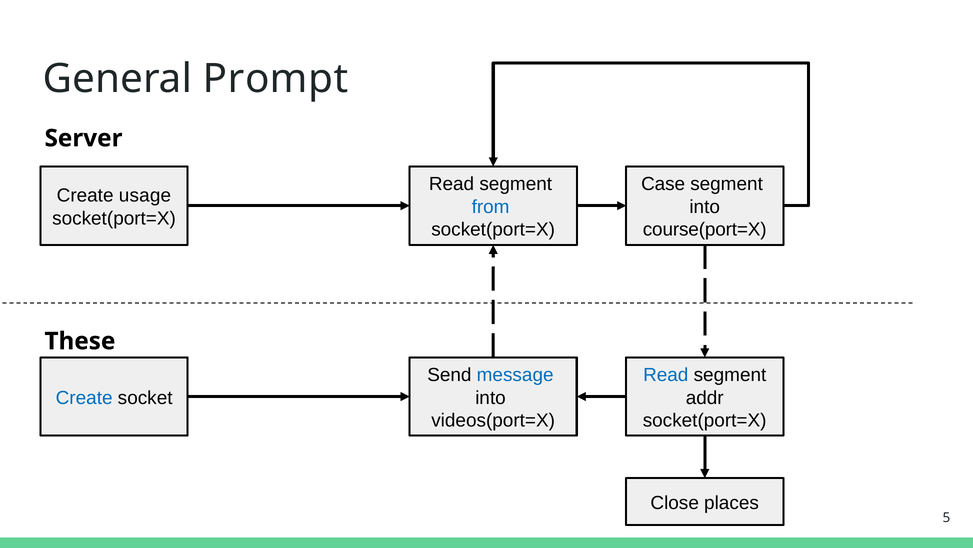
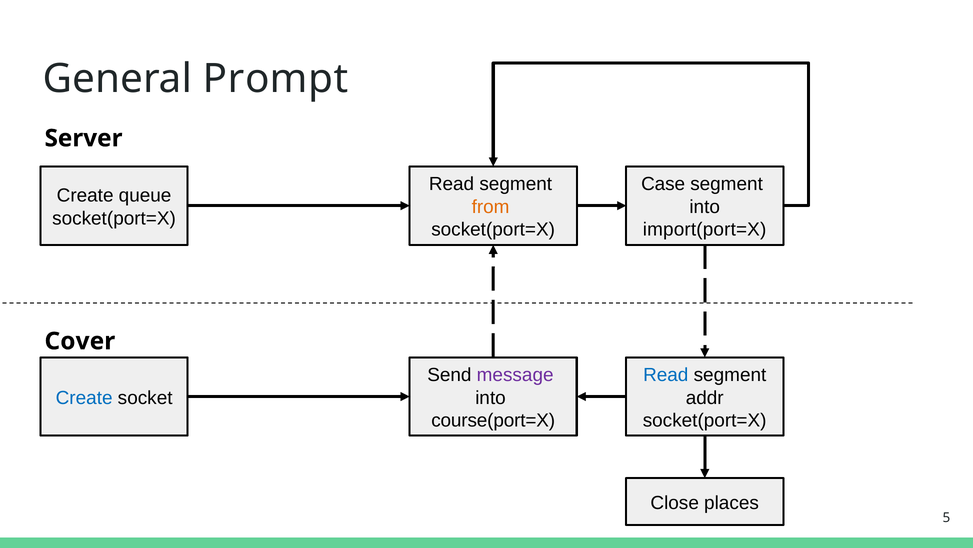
usage: usage -> queue (145, 195)
from colour: blue -> orange (491, 207)
course(port=X: course(port=X -> import(port=X (705, 229)
These: These -> Cover (80, 341)
message colour: blue -> purple (515, 375)
videos(port=X: videos(port=X -> course(port=X (493, 420)
